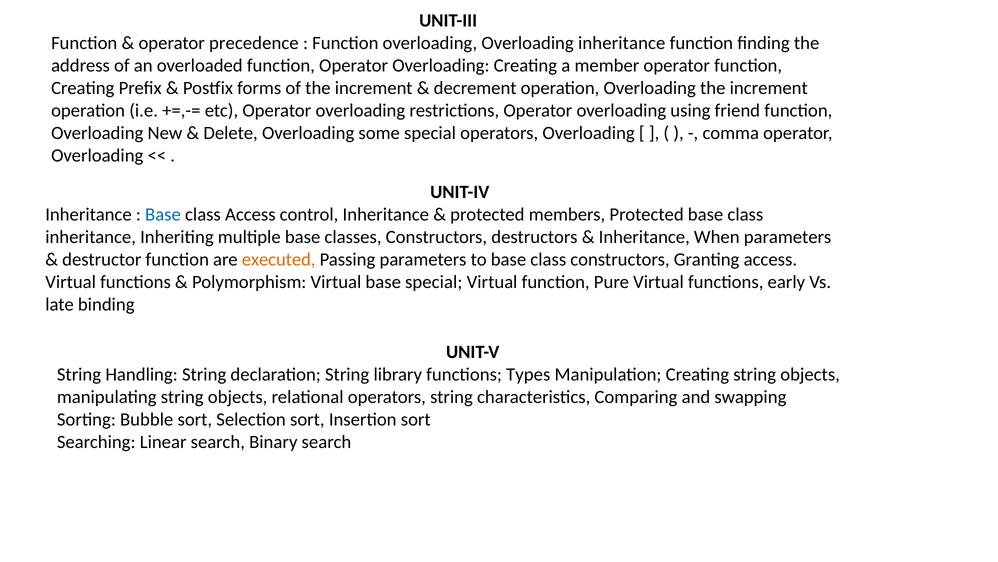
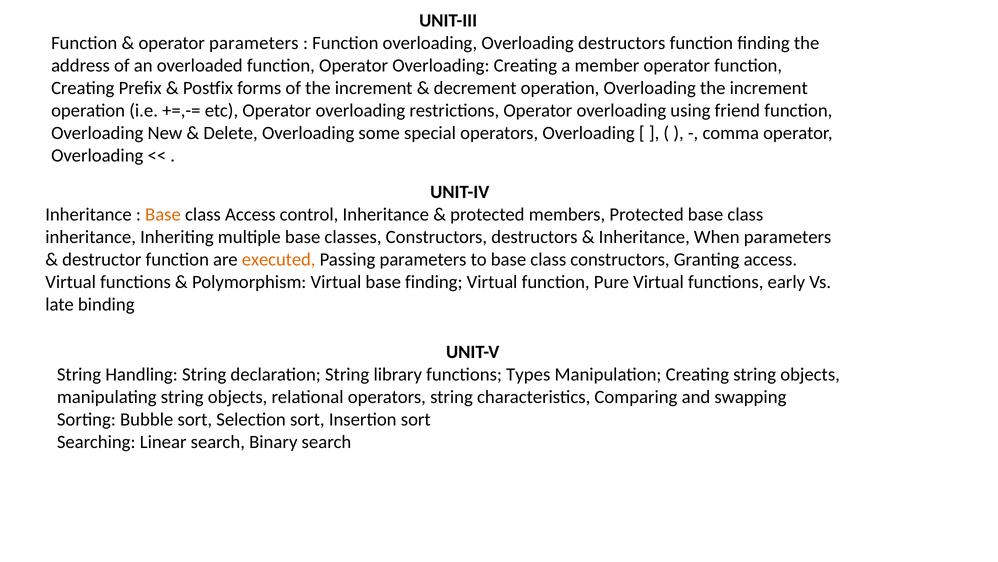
operator precedence: precedence -> parameters (254, 43)
Overloading inheritance: inheritance -> destructors (622, 43)
Base colour: blue -> orange (163, 214)
base special: special -> finding (434, 282)
